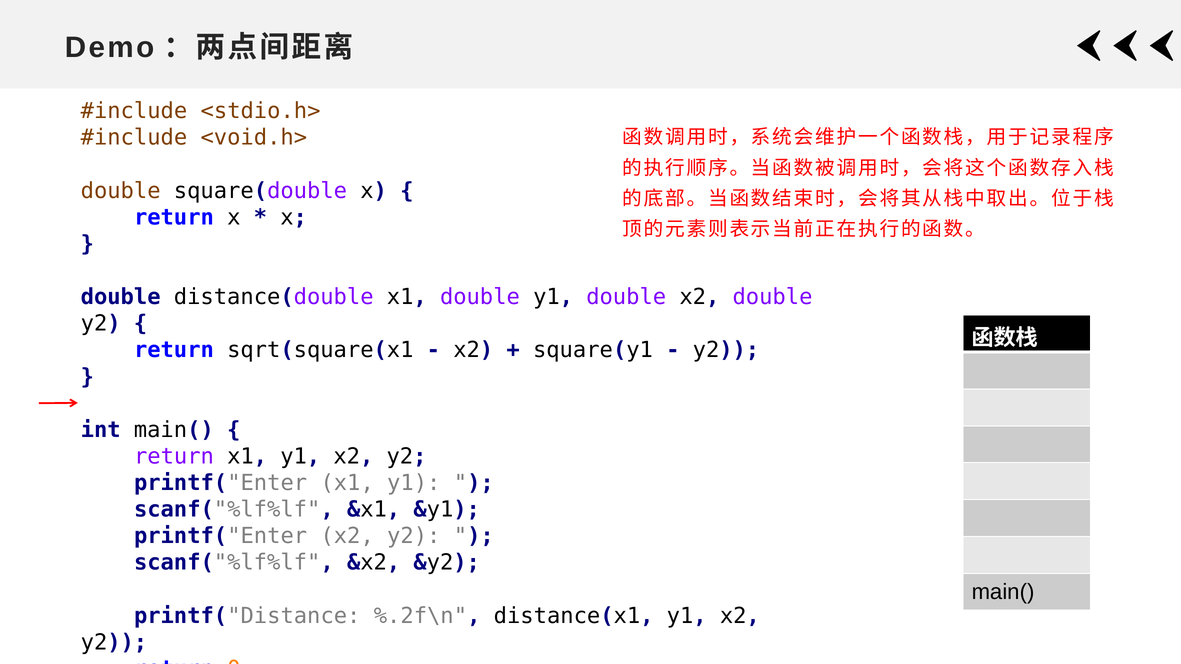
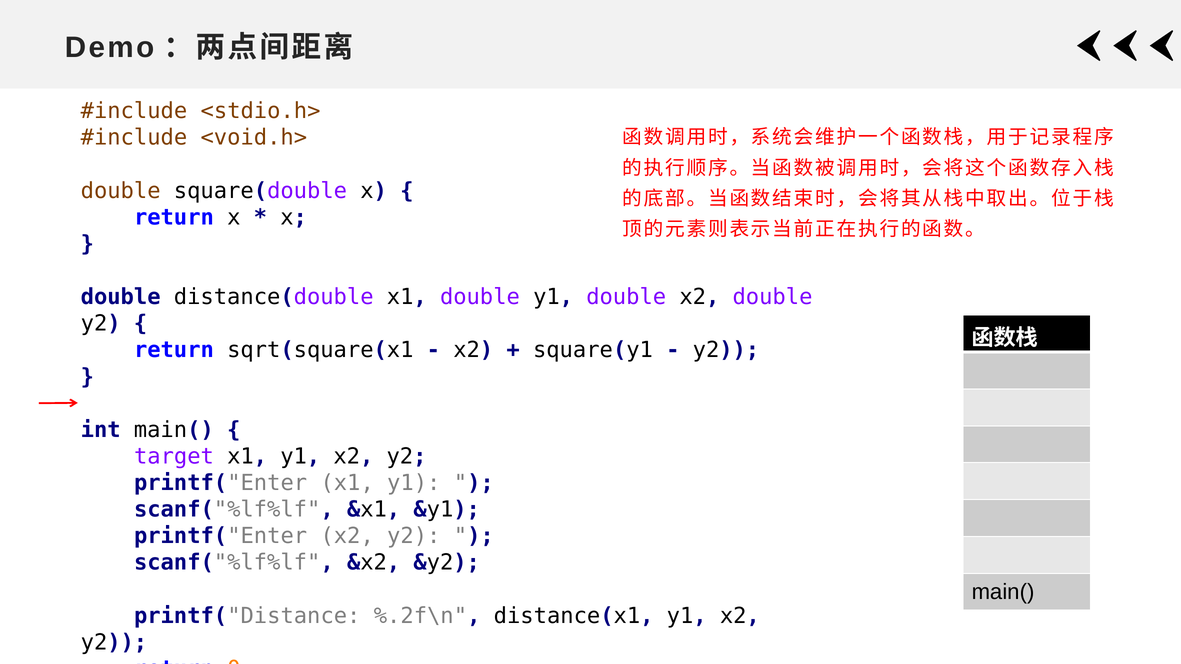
return: return -> target (174, 457)
